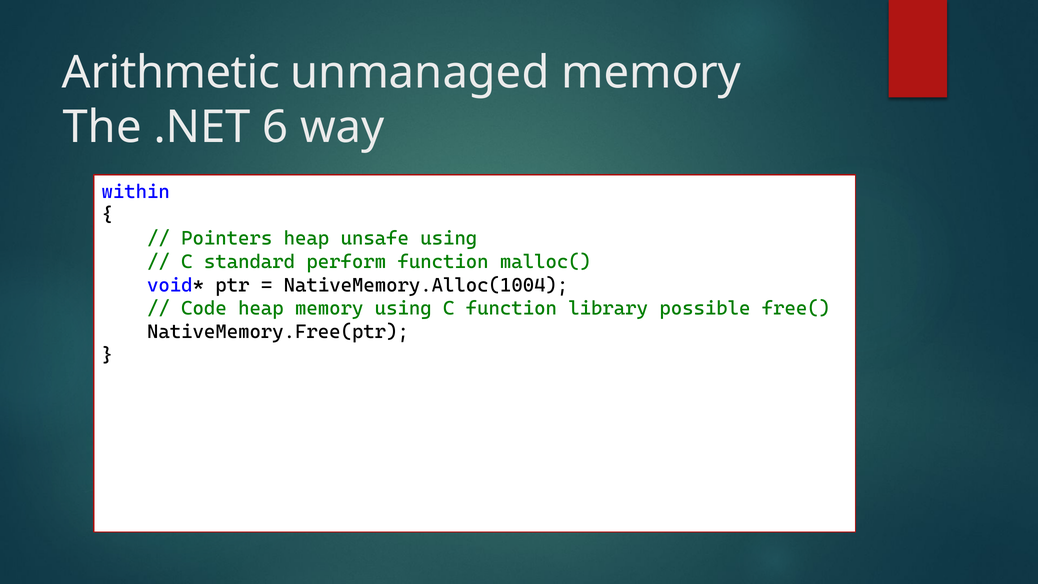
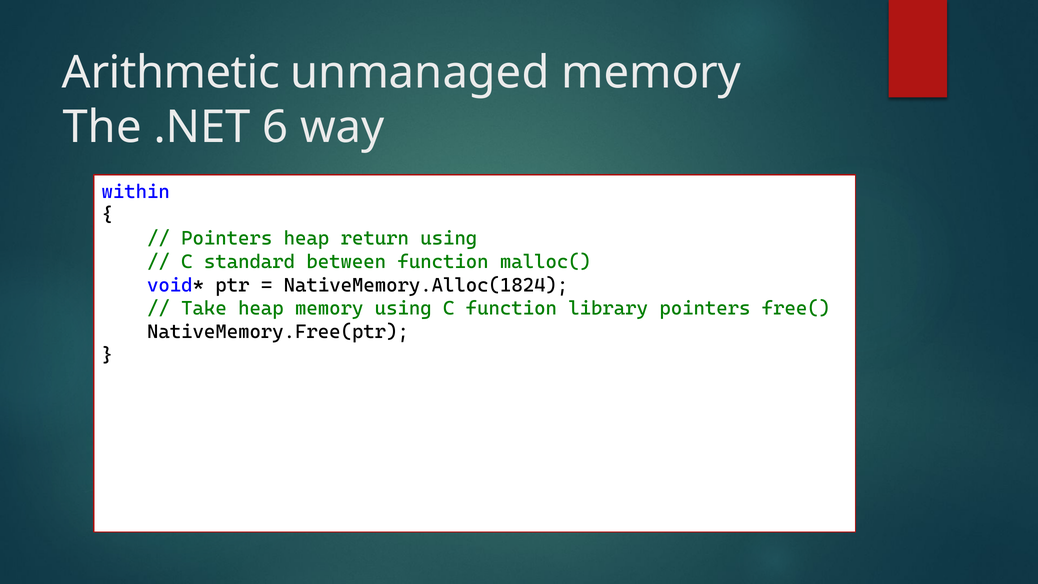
unsafe: unsafe -> return (375, 238)
perform: perform -> between (346, 262)
NativeMemory.Alloc(1004: NativeMemory.Alloc(1004 -> NativeMemory.Alloc(1824 (426, 285)
Code: Code -> Take (204, 308)
library possible: possible -> pointers (705, 308)
